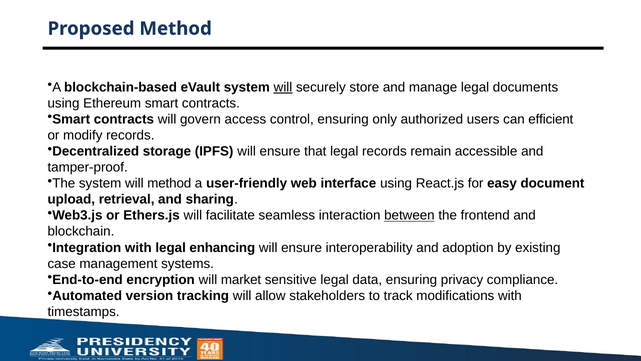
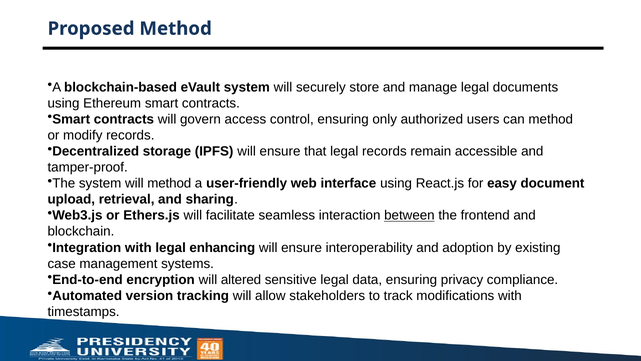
will underline: present -> none (283, 87)
can efficient: efficient -> method (551, 119)
market: market -> altered (241, 279)
